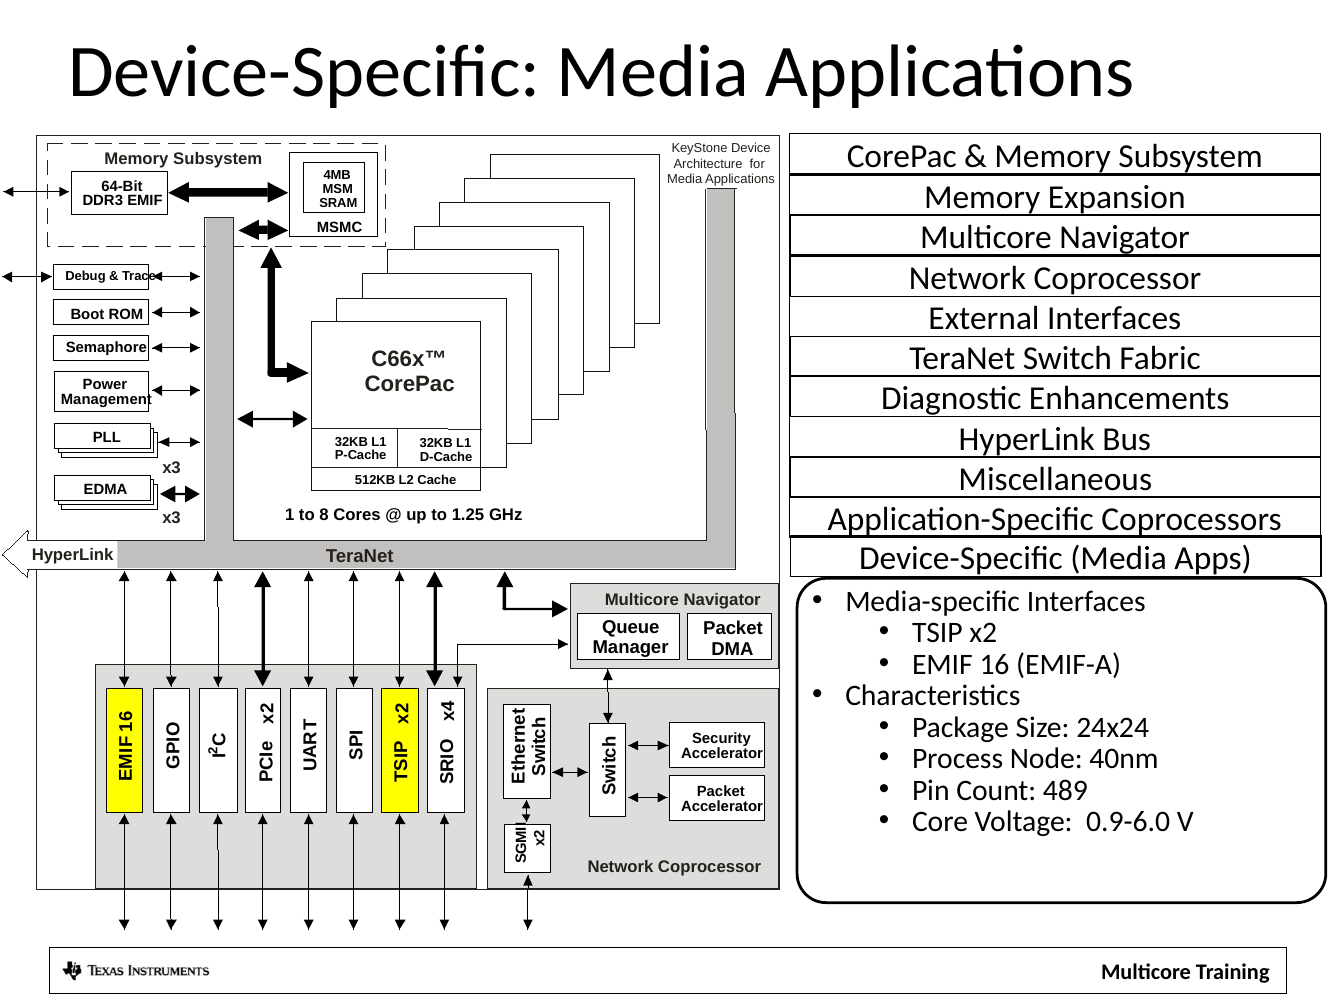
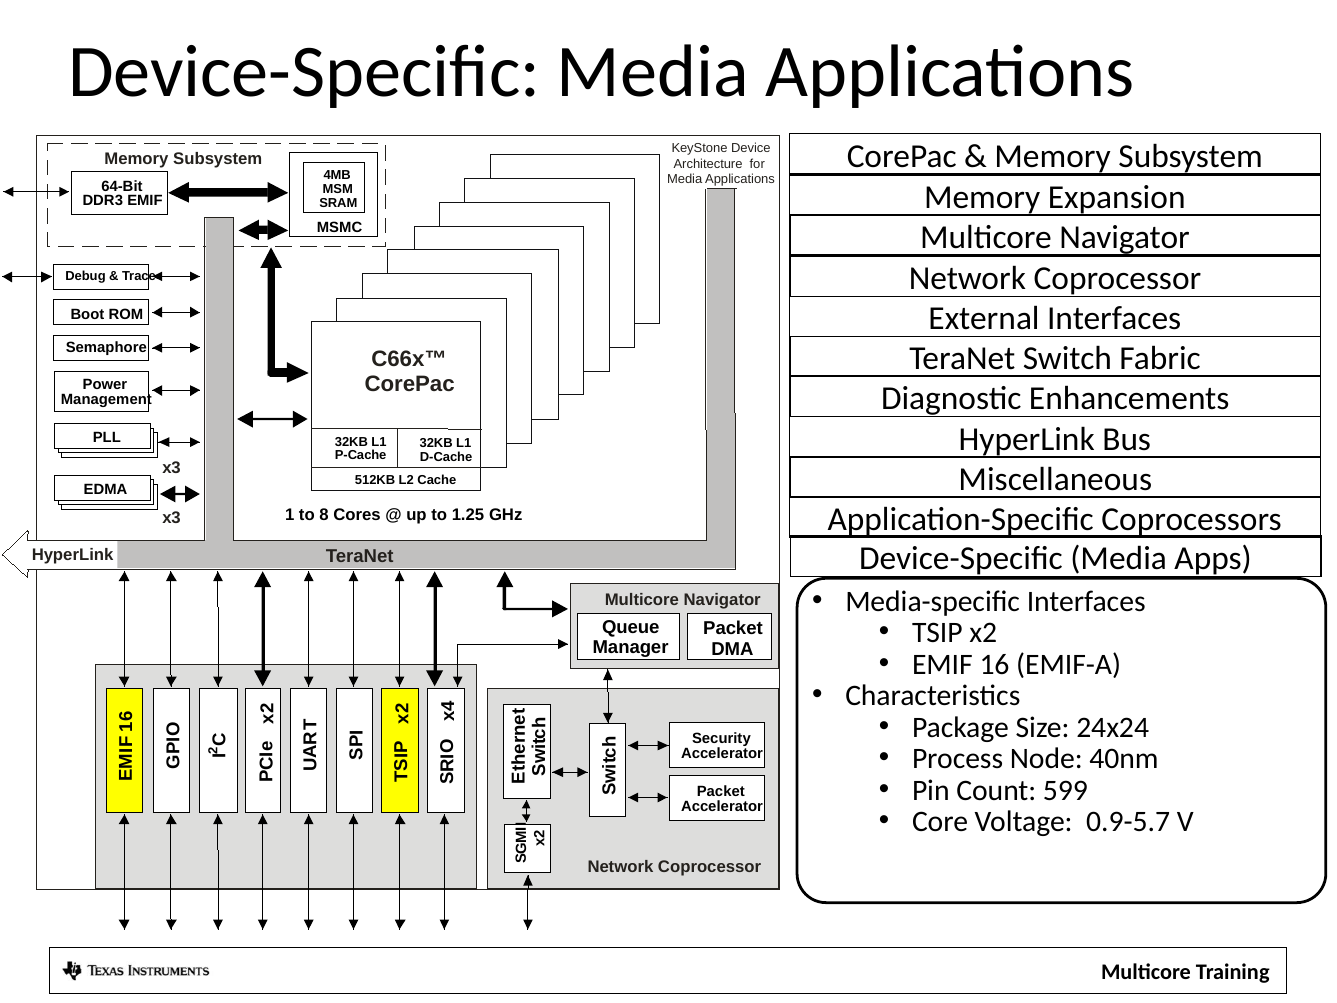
489: 489 -> 599 (1065, 790)
0.9-6.0: 0.9-6.0 -> 0.9-5.7 (1128, 822)
